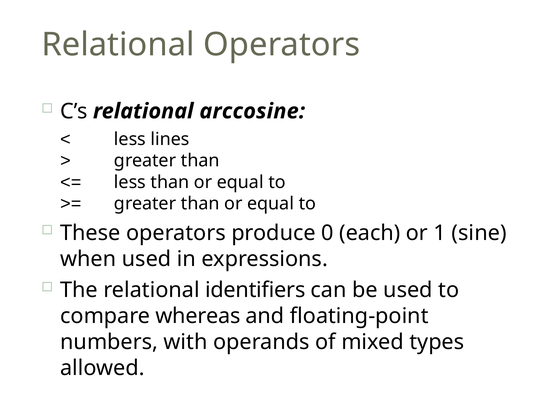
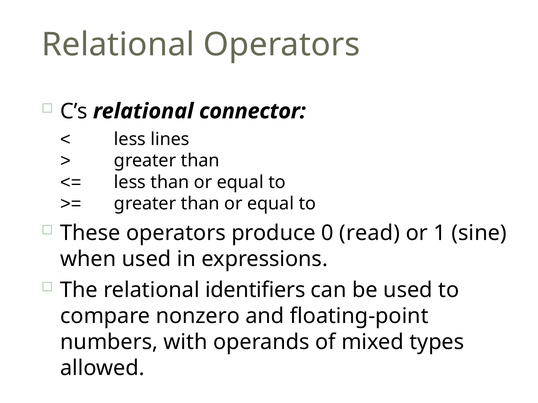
arccosine: arccosine -> connector (253, 111)
each: each -> read (370, 233)
whereas: whereas -> nonzero (198, 316)
